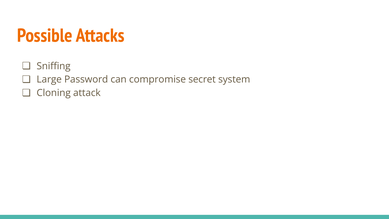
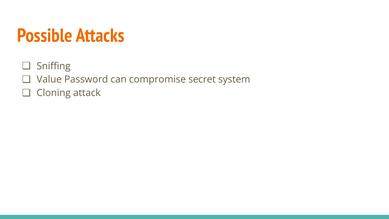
Large: Large -> Value (49, 79)
